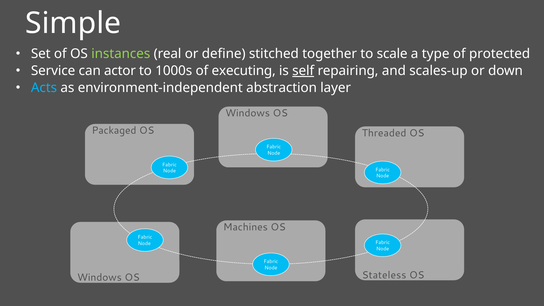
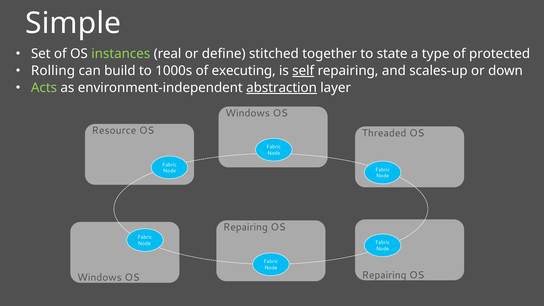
scale: scale -> state (392, 54)
Service: Service -> Rolling (53, 71)
actor: actor -> build (120, 71)
Acts colour: light blue -> light green (44, 88)
abstraction underline: none -> present (282, 88)
Packaged: Packaged -> Resource (114, 131)
Machines: Machines -> Repairing (245, 227)
Windows OS Stateless: Stateless -> Repairing (384, 275)
